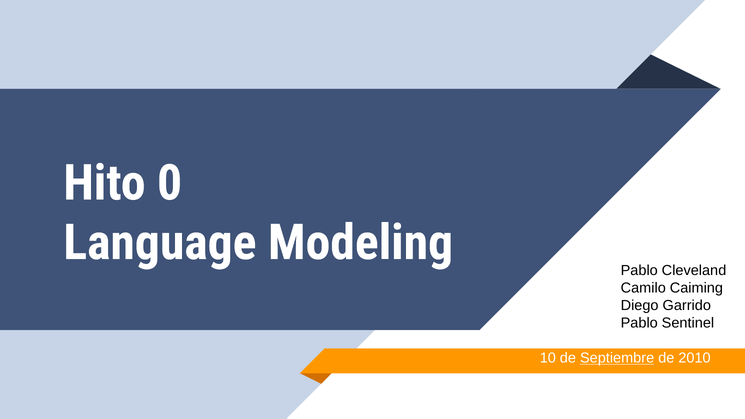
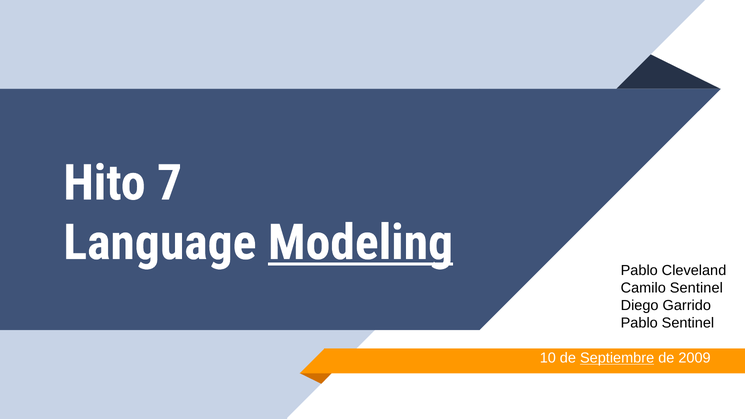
0: 0 -> 7 (170, 183)
Modeling underline: none -> present (361, 243)
Camilo Caiming: Caiming -> Sentinel (696, 288)
2010: 2010 -> 2009 (695, 358)
